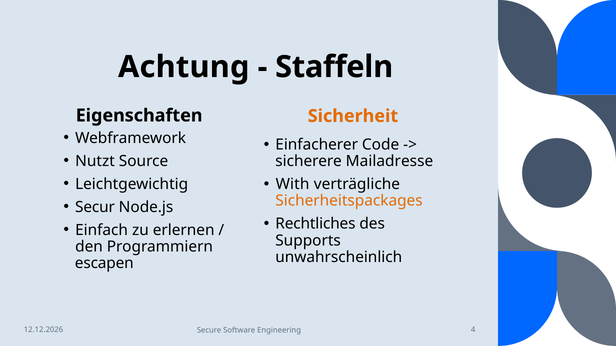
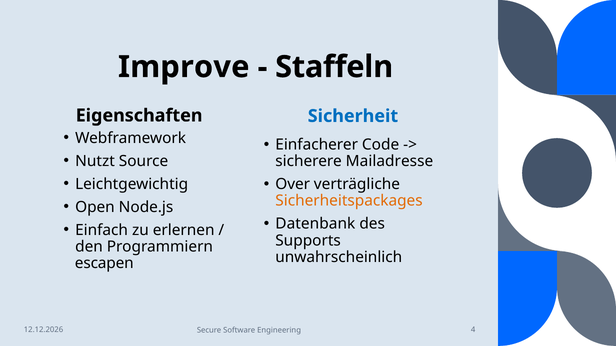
Achtung: Achtung -> Improve (184, 67)
Sicherheit colour: orange -> blue (353, 116)
With: With -> Over (293, 185)
Secur: Secur -> Open (95, 207)
Rechtliches: Rechtliches -> Datenbank (315, 224)
